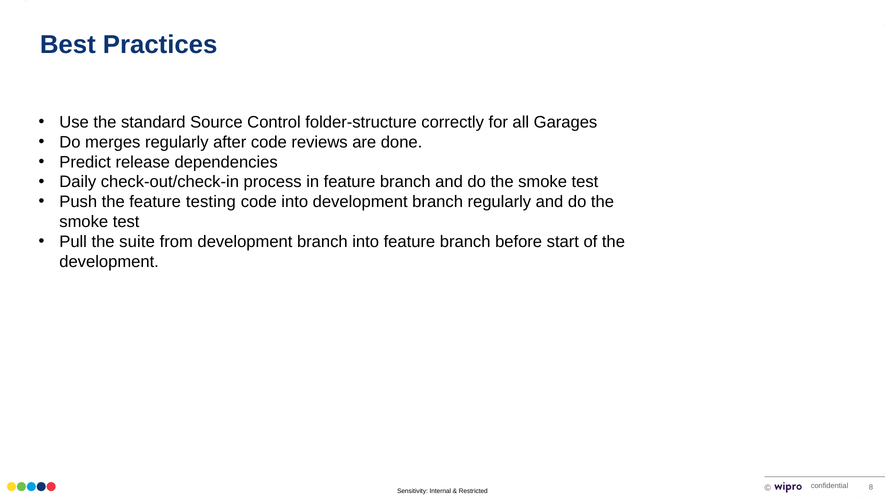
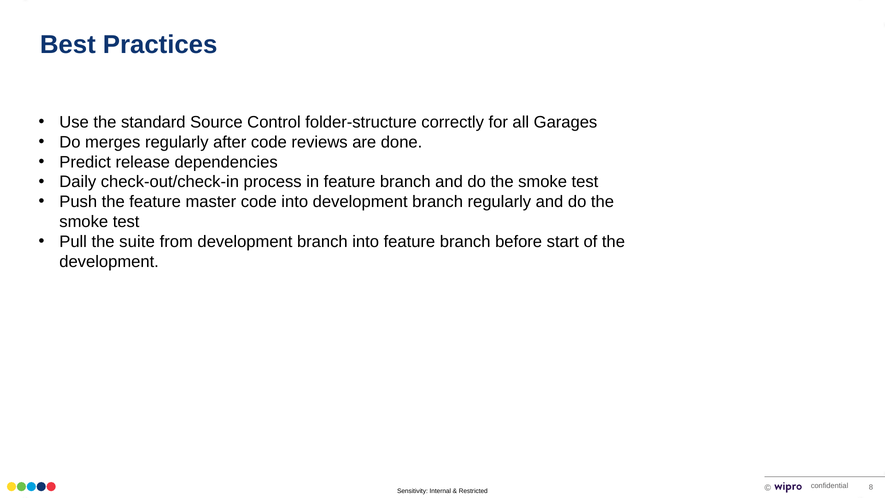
testing: testing -> master (211, 202)
